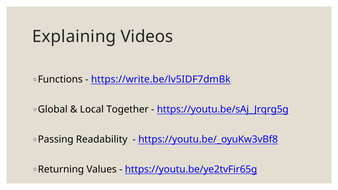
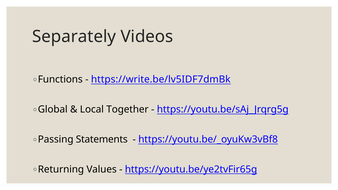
Explaining: Explaining -> Separately (74, 37)
Readability: Readability -> Statements (102, 139)
